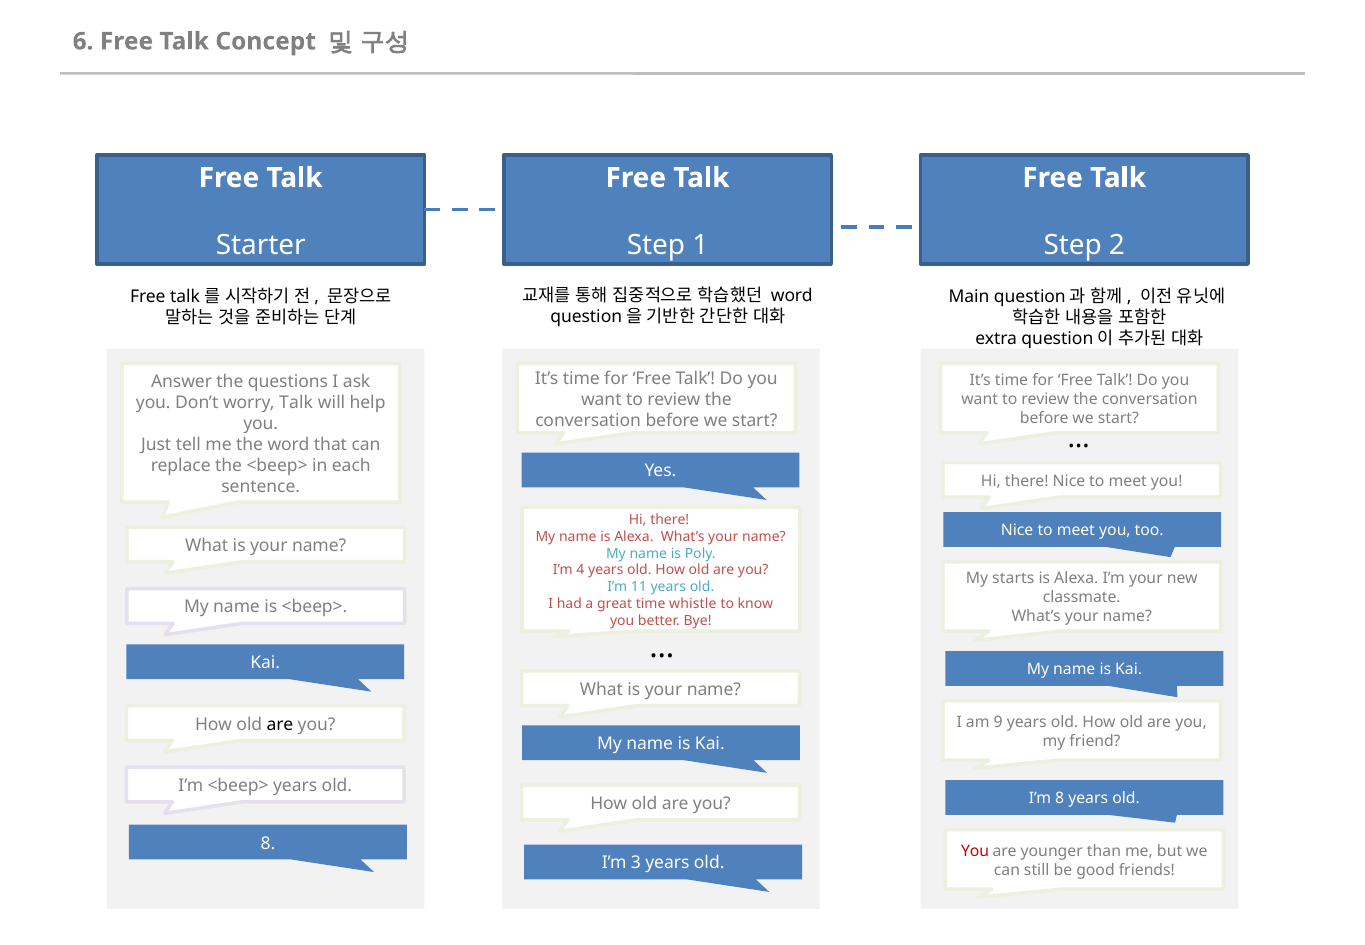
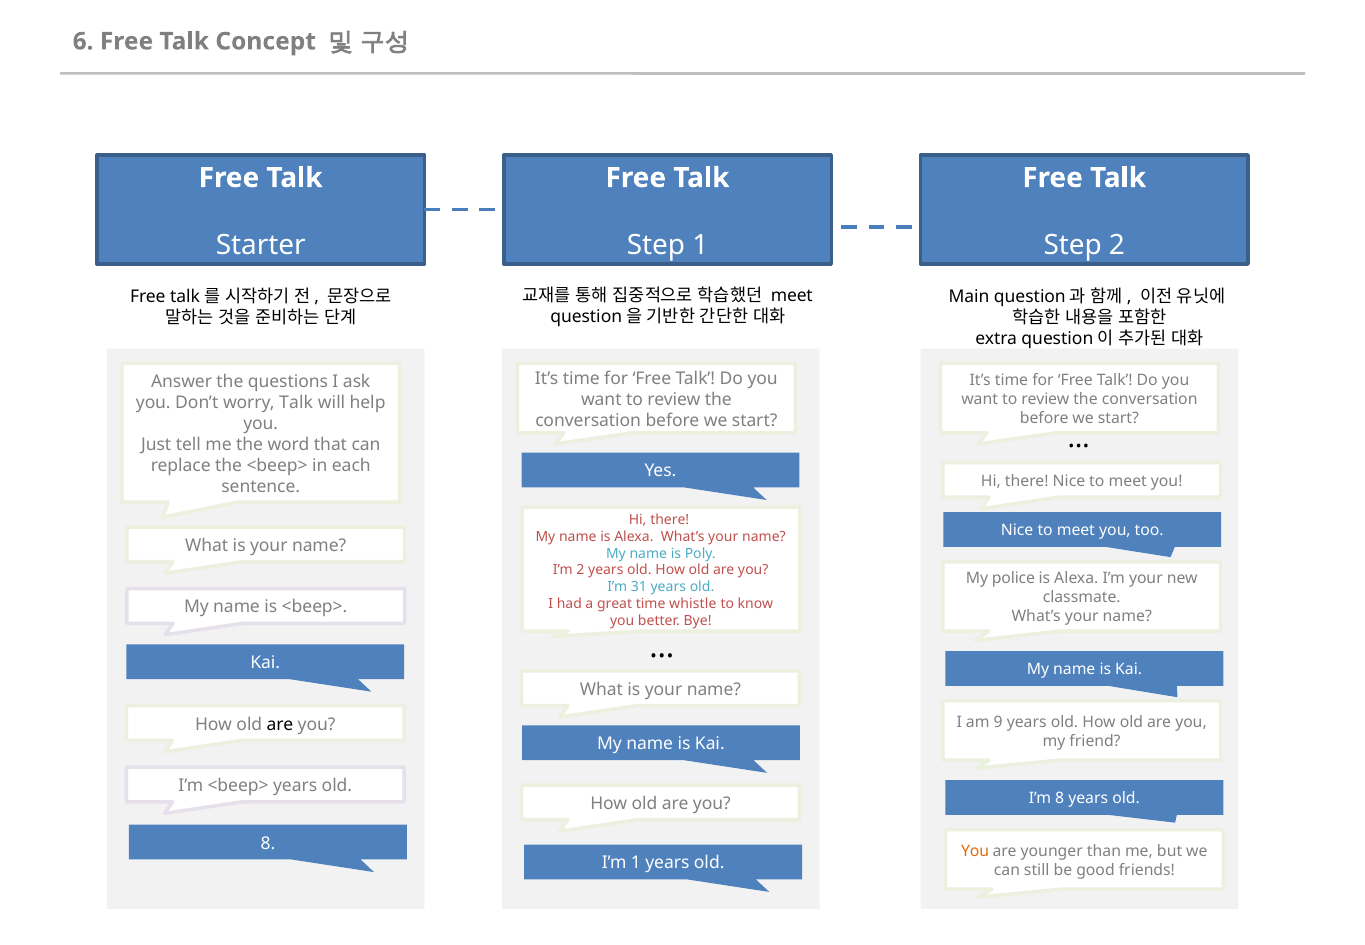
word: word -> meet (792, 296)
I’m 4: 4 -> 2 (580, 570)
starts: starts -> police (1013, 579)
11: 11 -> 31 (639, 587)
You colour: red -> orange (975, 851)
I’m 3: 3 -> 1 (636, 863)
